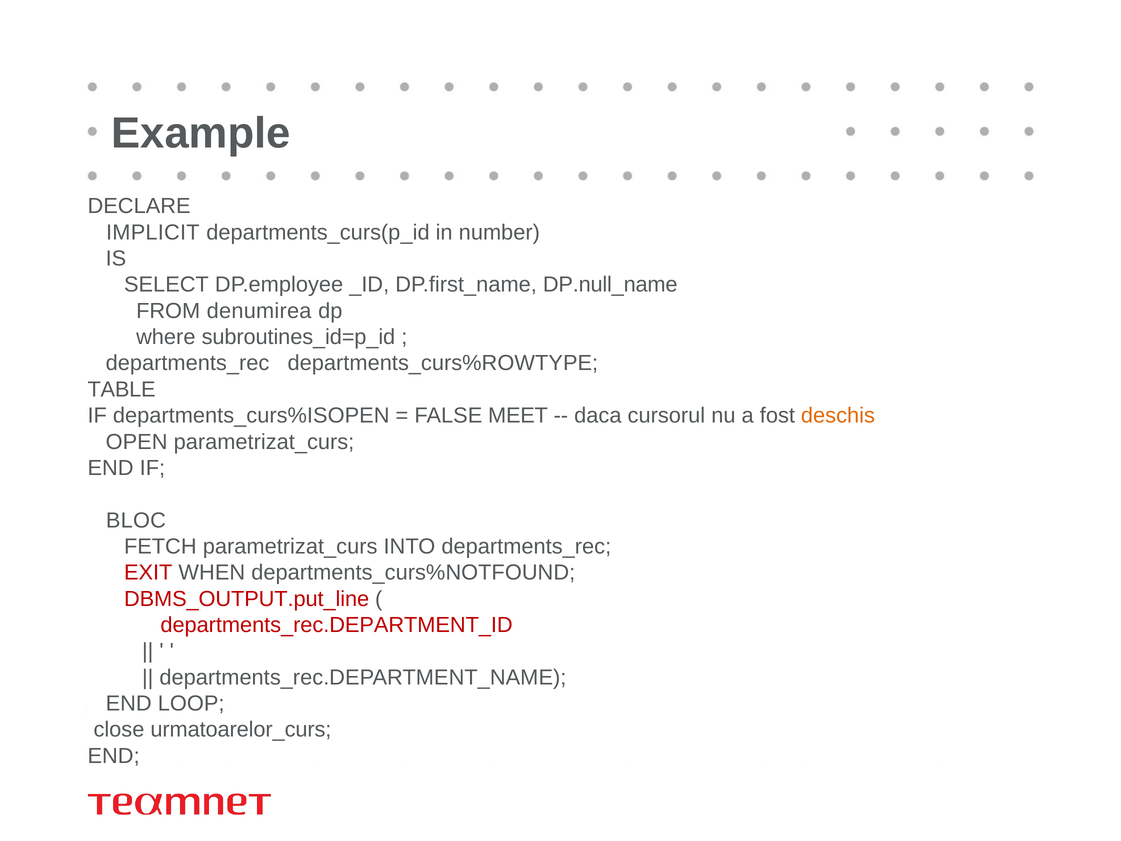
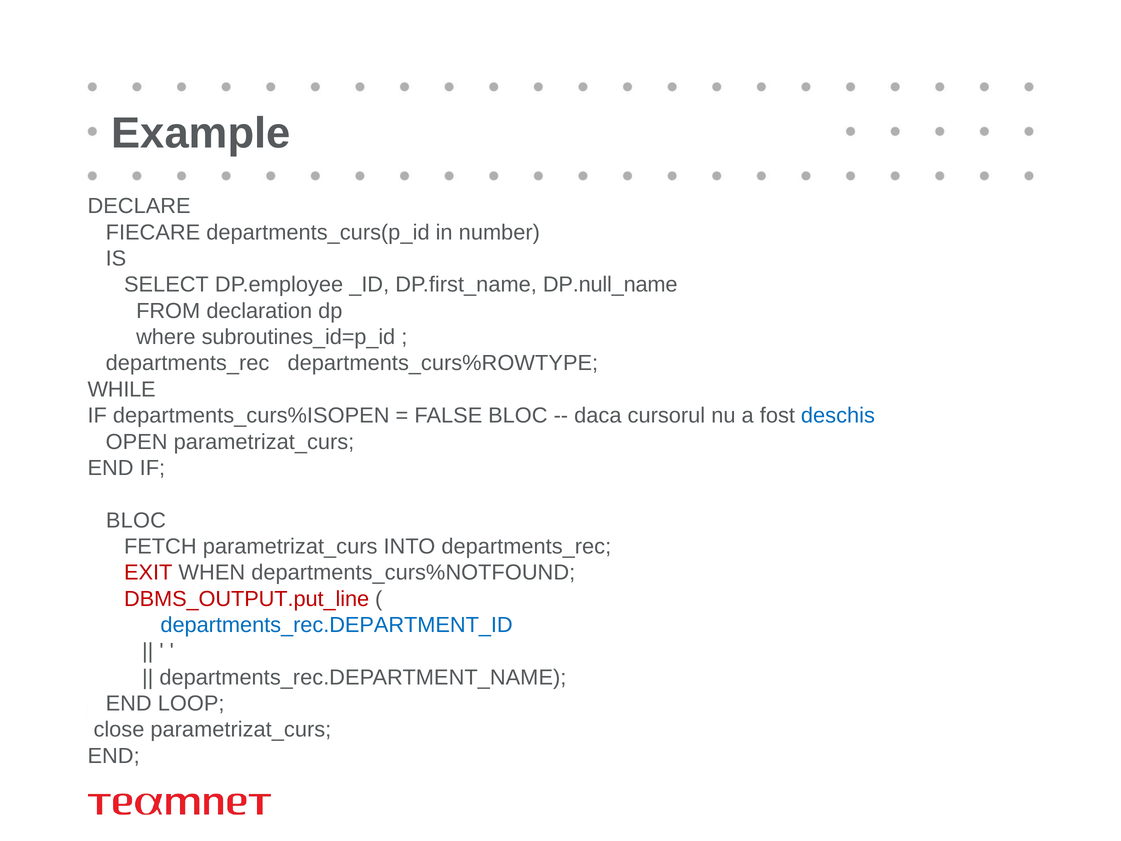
IMPLICIT: IMPLICIT -> FIECARE (153, 232)
denumirea: denumirea -> declaration (259, 311)
TABLE: TABLE -> WHILE (122, 389)
FALSE MEET: MEET -> BLOC (518, 416)
deschis colour: orange -> blue (838, 416)
departments_rec.DEPARTMENT_ID colour: red -> blue (337, 625)
close urmatoarelor_curs: urmatoarelor_curs -> parametrizat_curs (241, 730)
